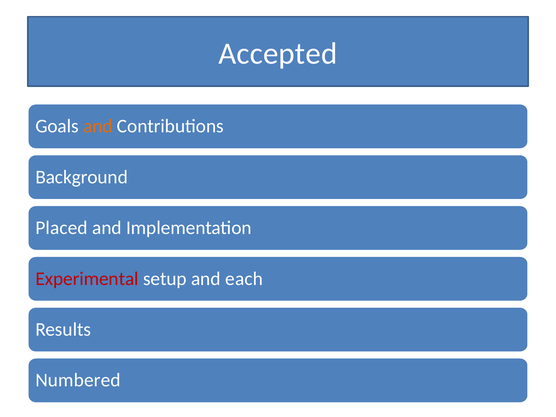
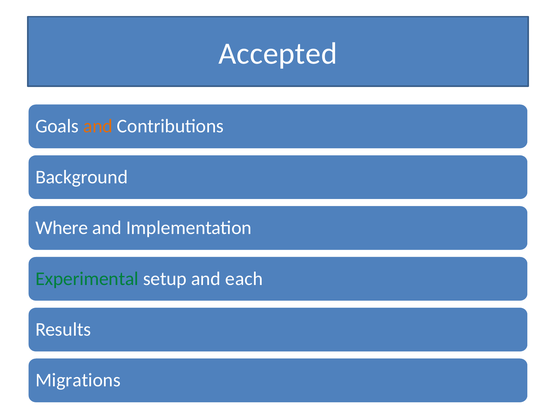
Placed: Placed -> Where (62, 228)
Experimental colour: red -> green (87, 279)
Numbered: Numbered -> Migrations (78, 380)
